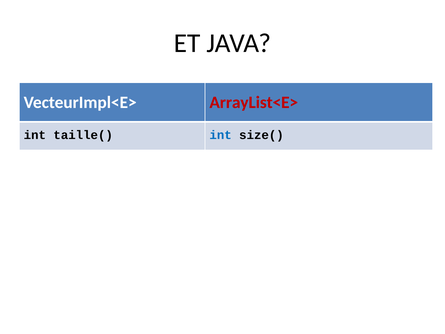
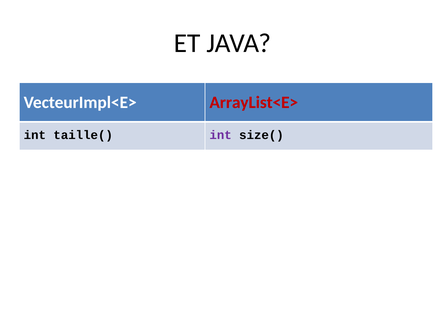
int colour: blue -> purple (221, 135)
